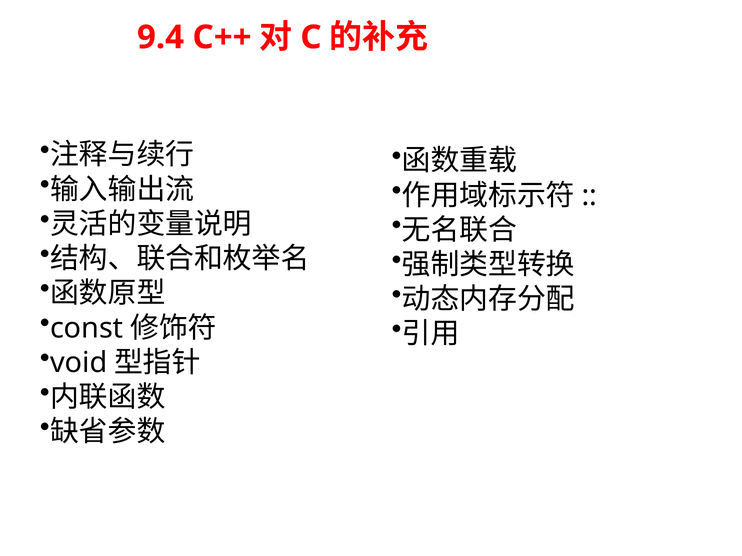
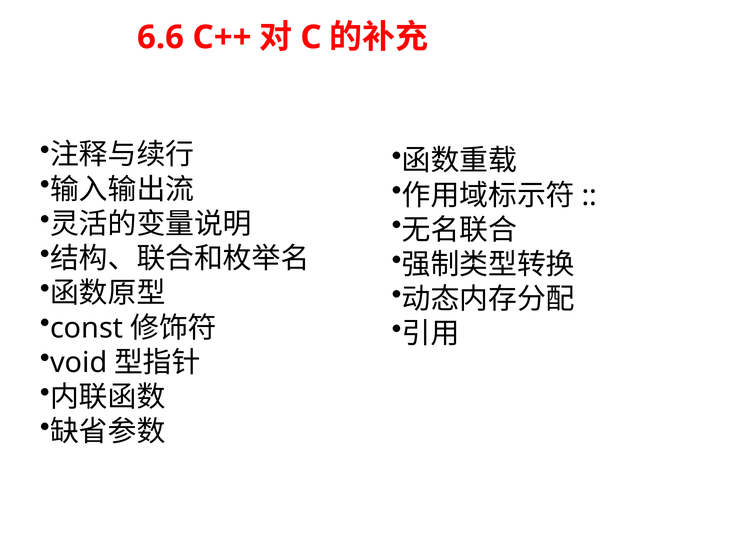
9.4: 9.4 -> 6.6 (160, 37)
